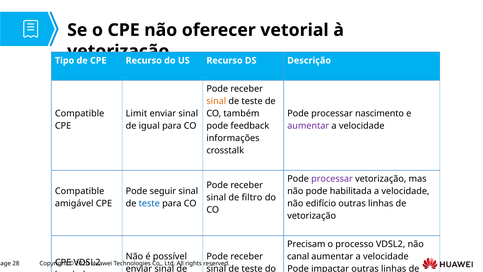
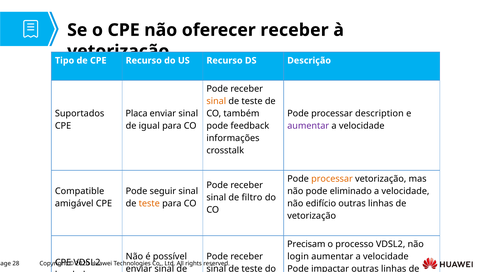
oferecer vetorial: vetorial -> receber (294, 30)
Compatible: Compatible -> Suportados (80, 113)
Limit: Limit -> Placa (137, 113)
nascimento: nascimento -> description (379, 113)
processar colour: purple -> orange (332, 179)
habilitada: habilitada -> eliminado (351, 191)
teste colour: blue -> orange (149, 203)
canal: canal -> login (298, 256)
